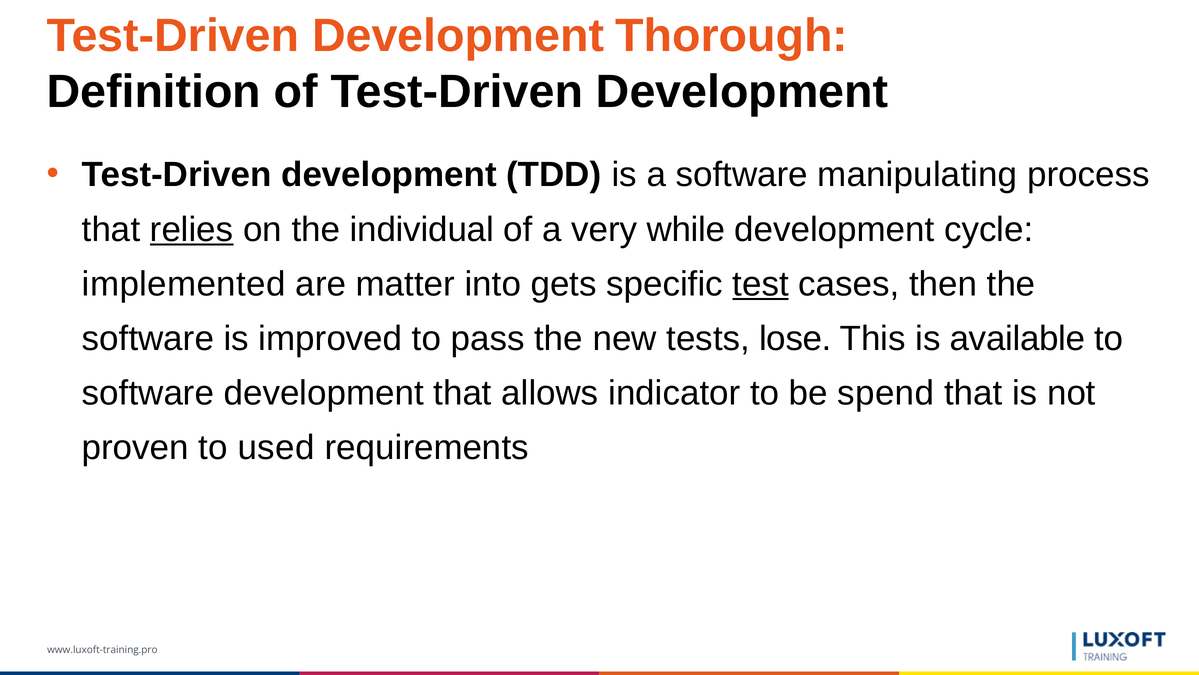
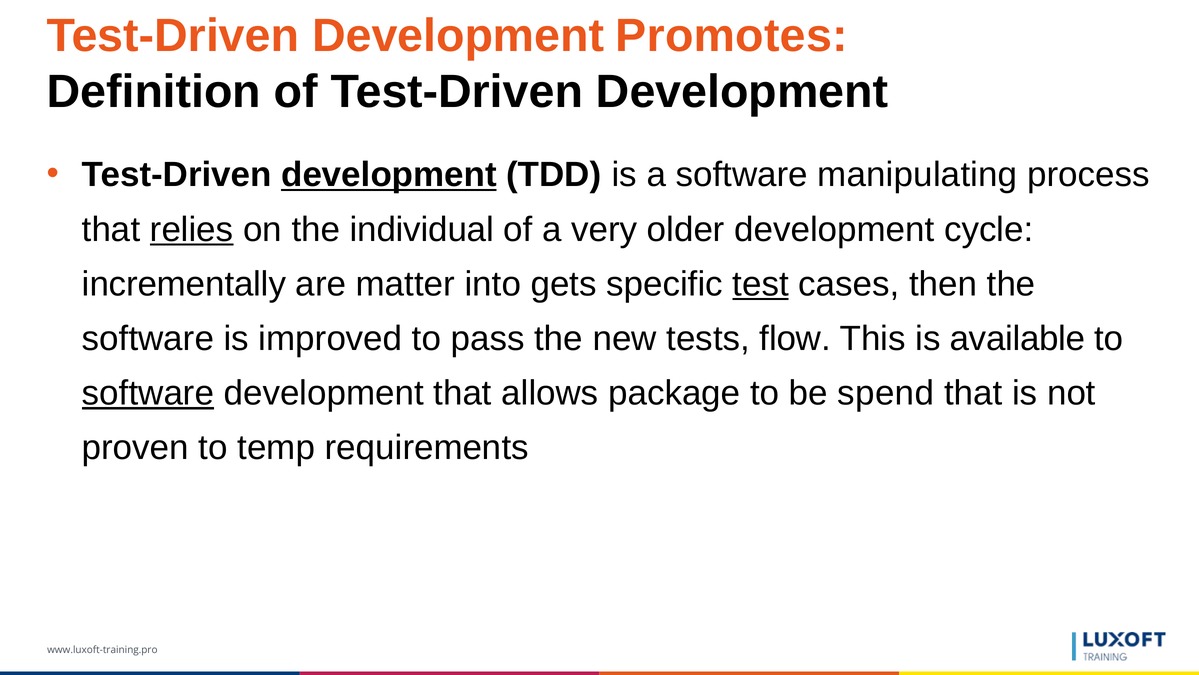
Thorough: Thorough -> Promotes (732, 36)
development underline: none -> present (389, 175)
while: while -> older (686, 229)
implemented: implemented -> incrementally (184, 284)
lose: lose -> flow (795, 338)
software underline: none -> present (148, 393)
indicator: indicator -> package (674, 393)
used: used -> temp (276, 447)
